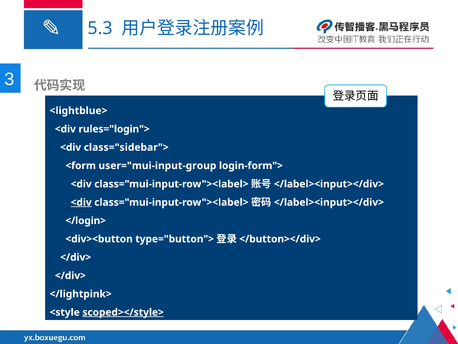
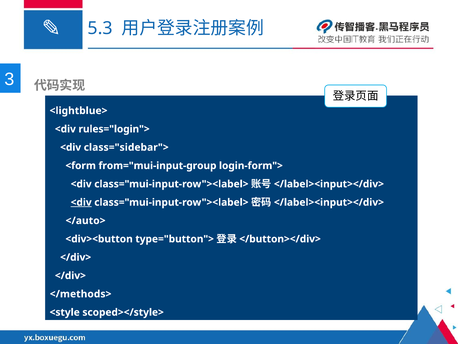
user="mui-input-group: user="mui-input-group -> from="mui-input-group (157, 165)
</login>: </login> -> </auto> (86, 220)
</lightpink>: </lightpink> -> </methods> (81, 294)
scoped></style> underline: present -> none (123, 312)
